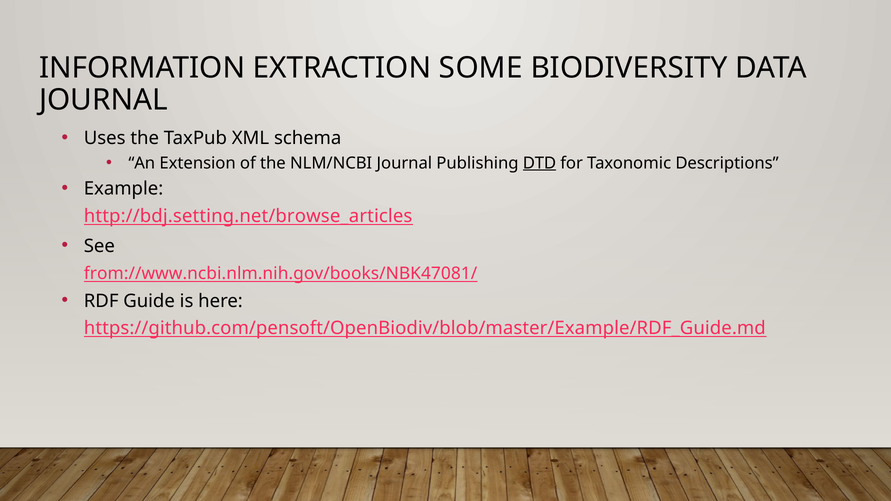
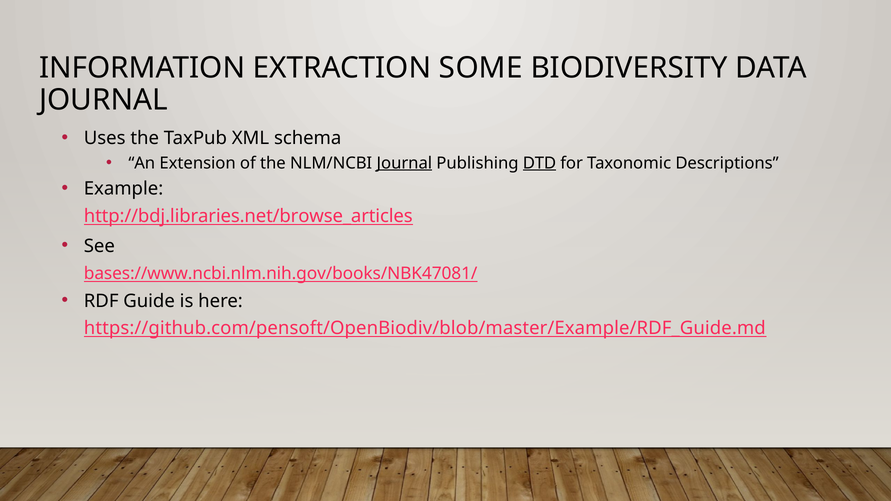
Journal underline: none -> present (404, 163)
http://bdj.setting.net/browse_articles: http://bdj.setting.net/browse_articles -> http://bdj.libraries.net/browse_articles (248, 216)
from://www.ncbi.nlm.nih.gov/books/NBK47081/: from://www.ncbi.nlm.nih.gov/books/NBK47081/ -> bases://www.ncbi.nlm.nih.gov/books/NBK47081/ (281, 273)
